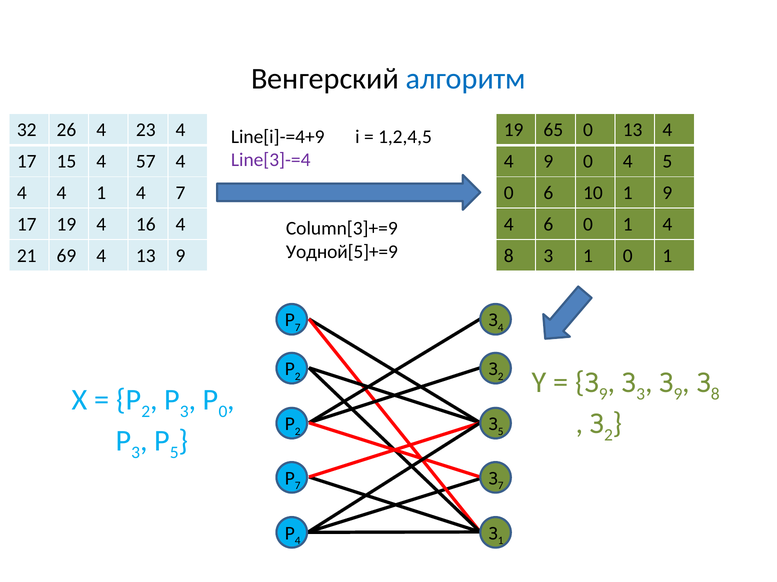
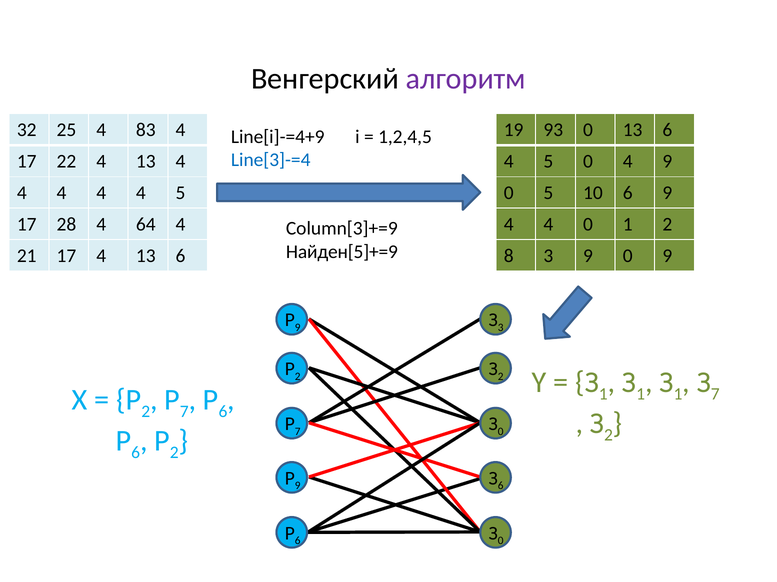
алгоритм colour: blue -> purple (466, 79)
26: 26 -> 25 (66, 130)
23: 23 -> 83 (146, 130)
65: 65 -> 93 (553, 130)
0 13 4: 4 -> 6 (667, 130)
Line[3]-=4 colour: purple -> blue (271, 160)
15: 15 -> 22 (66, 161)
57: 57 -> 13 (146, 161)
9: 9 -> 5 (548, 161)
4 5: 5 -> 9 (667, 161)
1: 1 -> 4 (101, 193)
7: 7 -> 5 (181, 193)
0 6: 6 -> 5 (548, 193)
10 1: 1 -> 6 (628, 193)
17 19: 19 -> 28 (66, 224)
16: 16 -> 64 (146, 224)
6: 6 -> 4 (548, 224)
0 1 4: 4 -> 2 (667, 224)
Уодной[5]+=9: Уодной[5]+=9 -> Найден[5]+=9 (342, 252)
21 69: 69 -> 17 (66, 256)
4 13 9: 9 -> 6 (181, 256)
3 1: 1 -> 9 (588, 256)
1: 1 -> 9 (667, 256)
7: 7 -> 9 (298, 328)
4: 4 -> 3 (501, 328)
9: 9 -> 1 (603, 394)
3: 3 -> 1 (641, 394)
9: 9 -> 1 (678, 394)
8: 8 -> 7 (715, 394)
3: 3 -> 7 (184, 412)
0: 0 -> 6 (223, 412)
2: 2 -> 7 (298, 432)
5: 5 -> 0 (501, 432)
3: 3 -> 6 (136, 453)
5: 5 -> 2 (174, 453)
7: 7 -> 9 (298, 486)
7: 7 -> 6 (501, 486)
4: 4 -> 6 (298, 541)
1: 1 -> 0 (501, 541)
